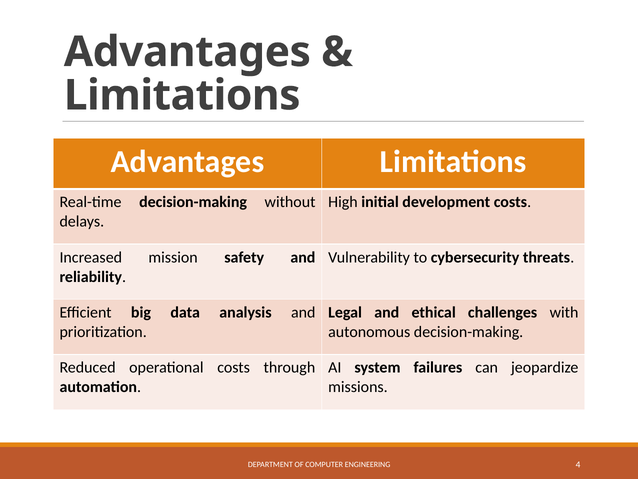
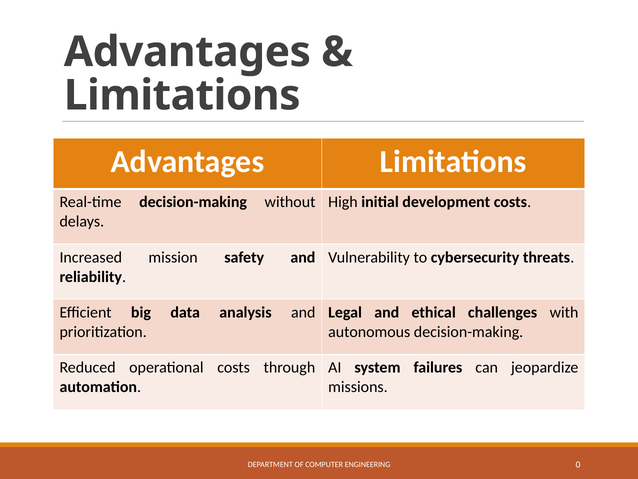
4: 4 -> 0 (578, 464)
